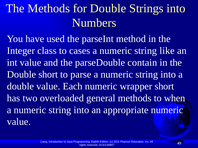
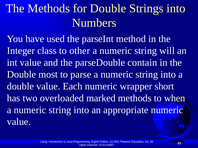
cases: cases -> other (80, 51)
like: like -> will (167, 51)
Double short: short -> most (48, 75)
general: general -> marked (101, 98)
